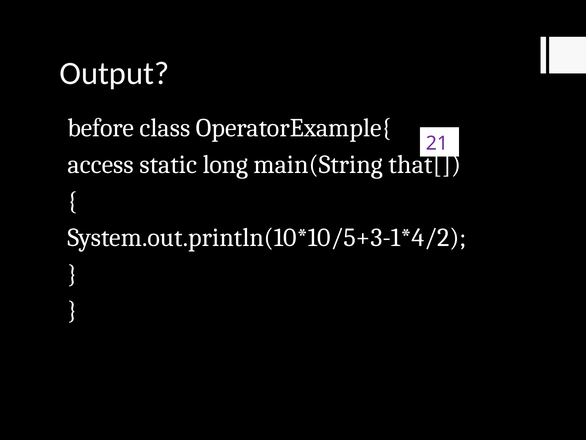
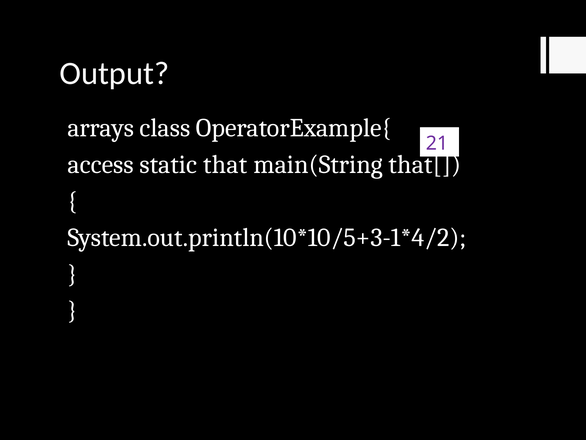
before: before -> arrays (101, 128)
long: long -> that (225, 164)
